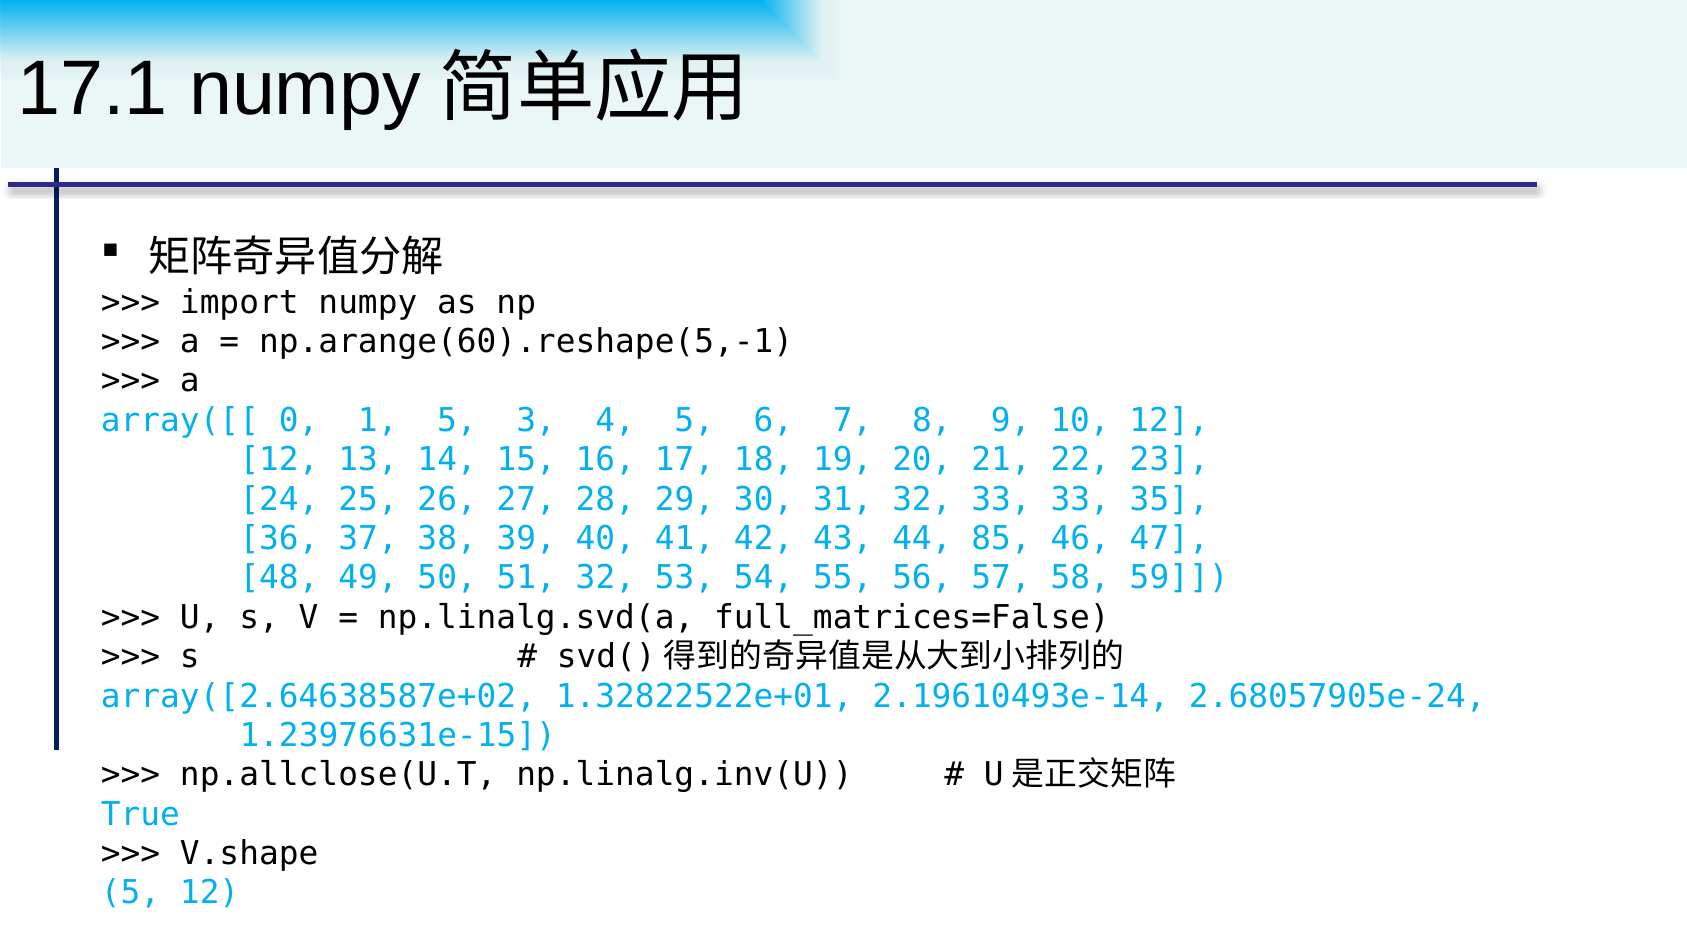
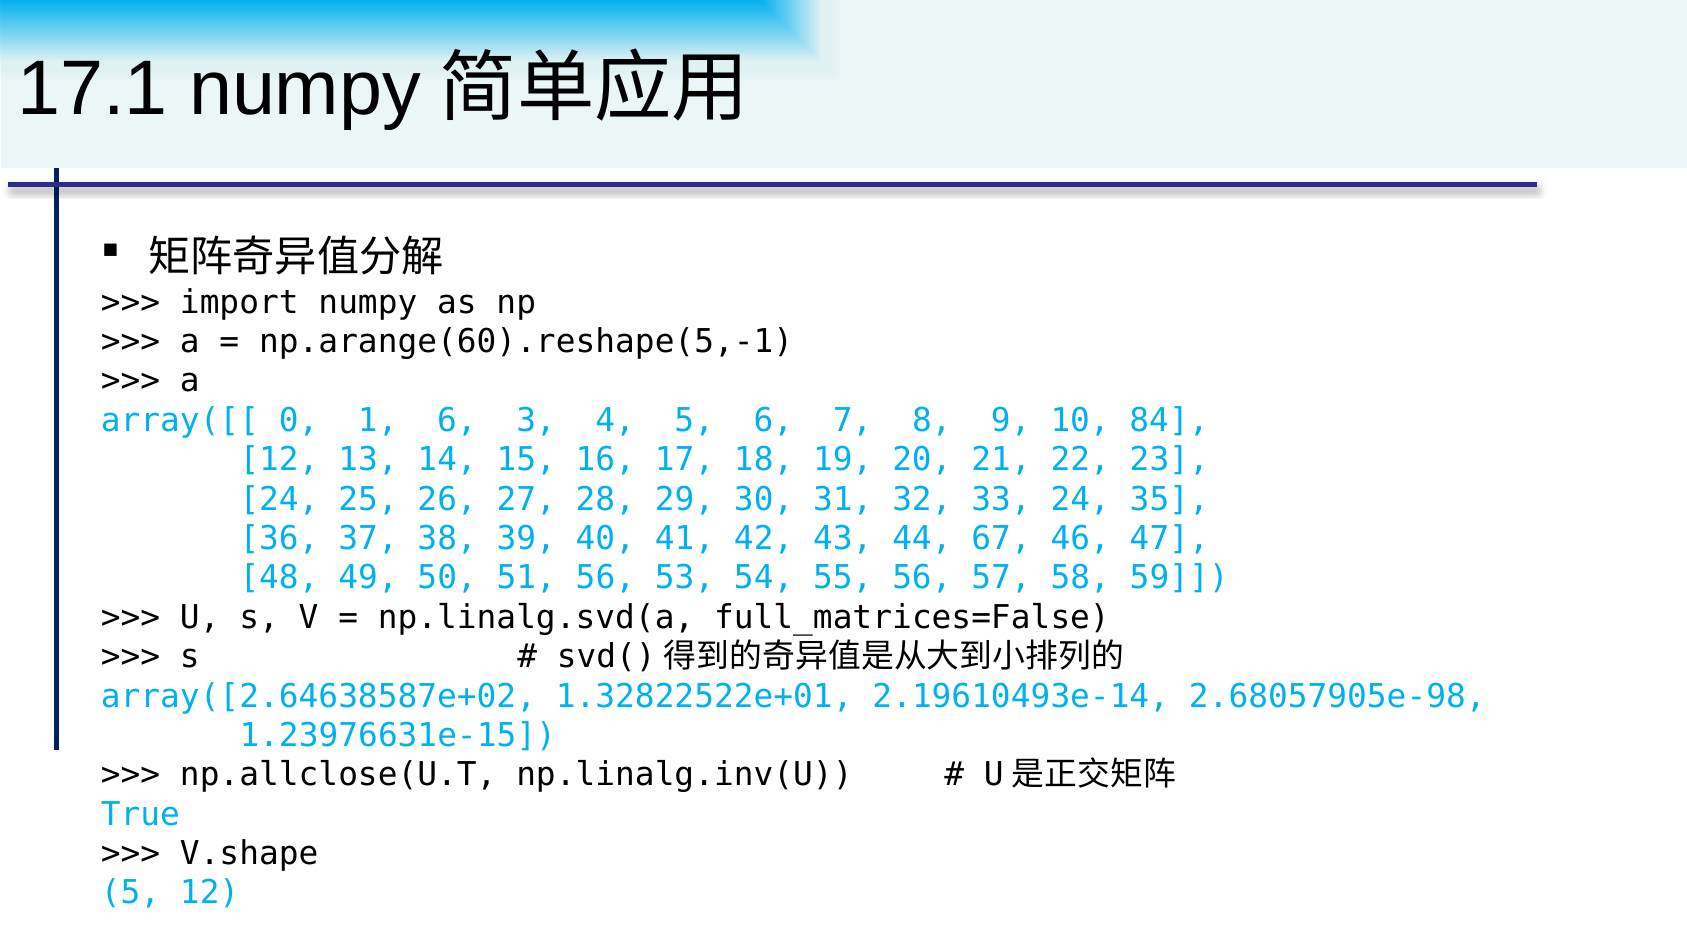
1 5: 5 -> 6 (457, 420)
10 12: 12 -> 84 (1169, 420)
33 33: 33 -> 24 (1080, 499)
85: 85 -> 67 (1001, 539)
51 32: 32 -> 56 (605, 578)
2.68057905e-24: 2.68057905e-24 -> 2.68057905e-98 (1337, 696)
